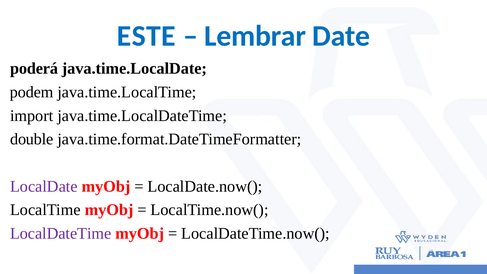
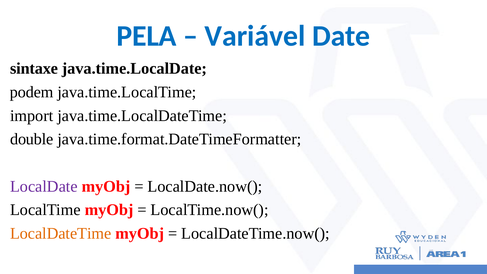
ESTE: ESTE -> PELA (147, 36)
Lembrar: Lembrar -> Variável (255, 36)
poderá: poderá -> sintaxe (34, 69)
LocalDateTime colour: purple -> orange (61, 233)
